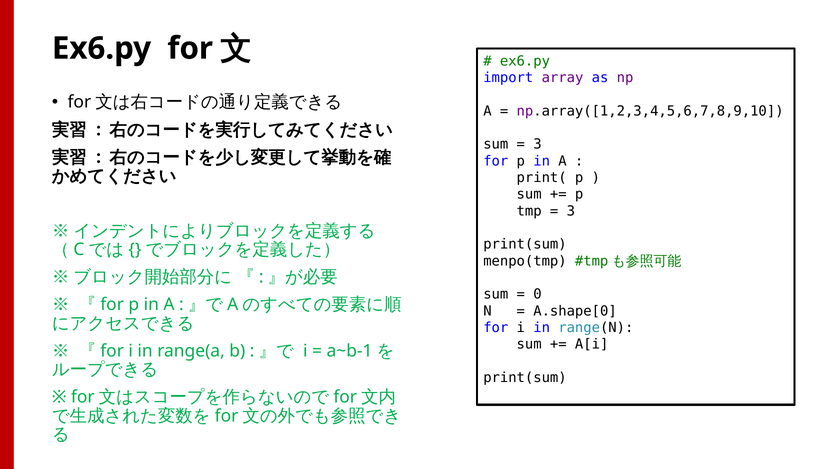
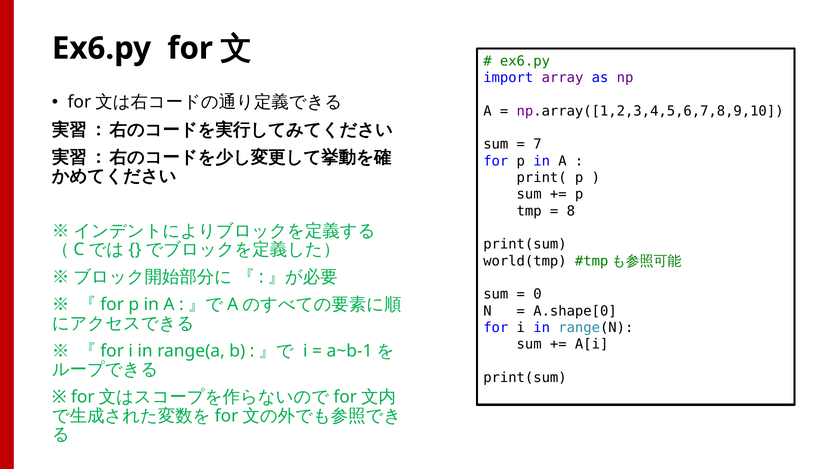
3: 3 -> 7 (537, 144)
3: 3 -> 8 (571, 211)
menpo(tmp: menpo(tmp -> world(tmp (525, 261)
